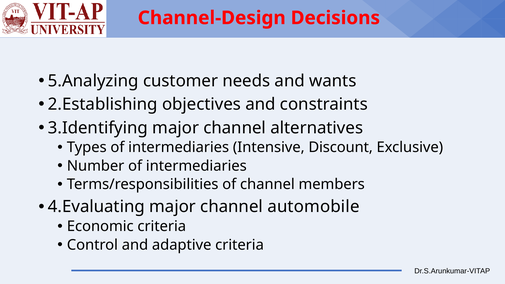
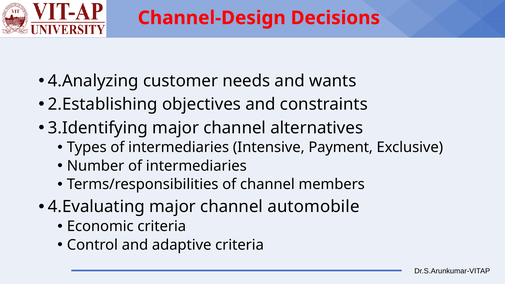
5.Analyzing: 5.Analyzing -> 4.Analyzing (93, 81)
Discount: Discount -> Payment (341, 147)
